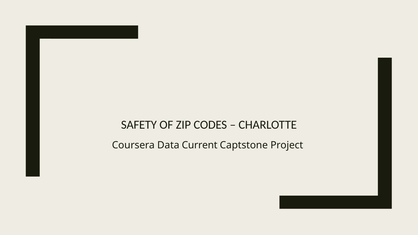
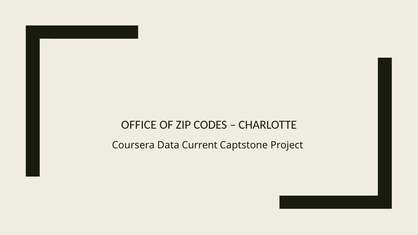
SAFETY: SAFETY -> OFFICE (139, 125)
